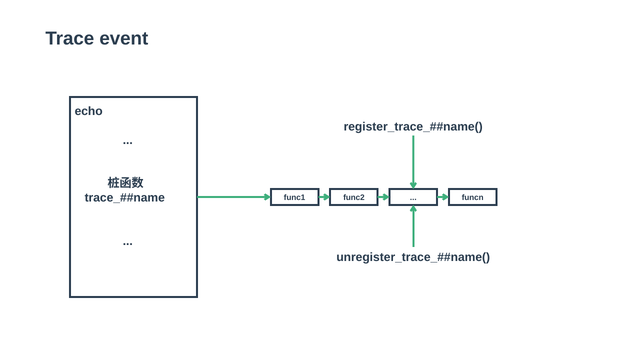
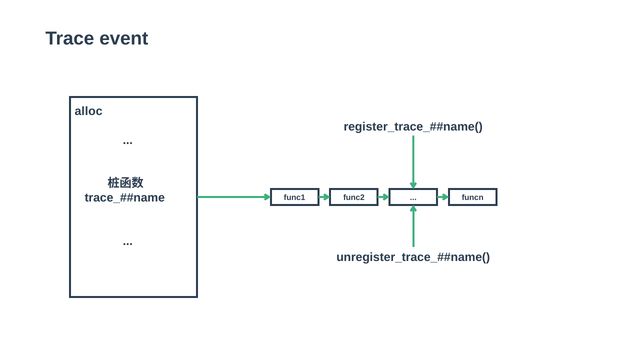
echo: echo -> alloc (89, 111)
